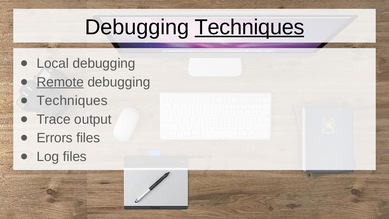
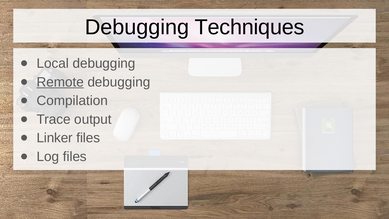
Techniques underline: present -> none (250, 27)
Techniques: Techniques -> Compilation (72, 101)
Errors: Errors -> Linker (55, 138)
